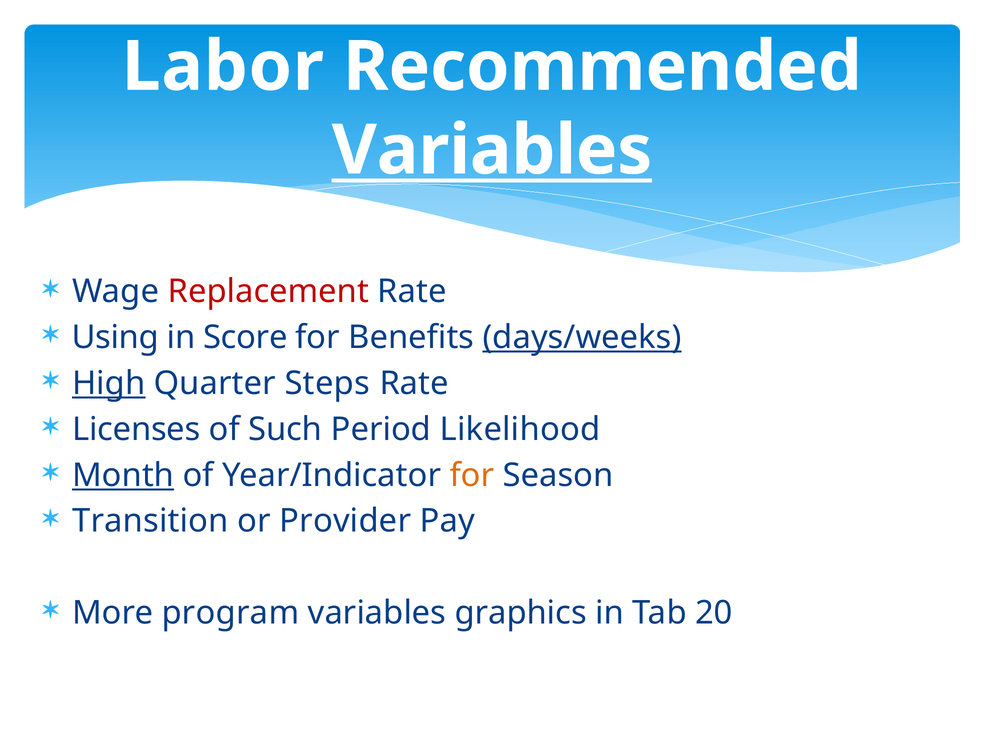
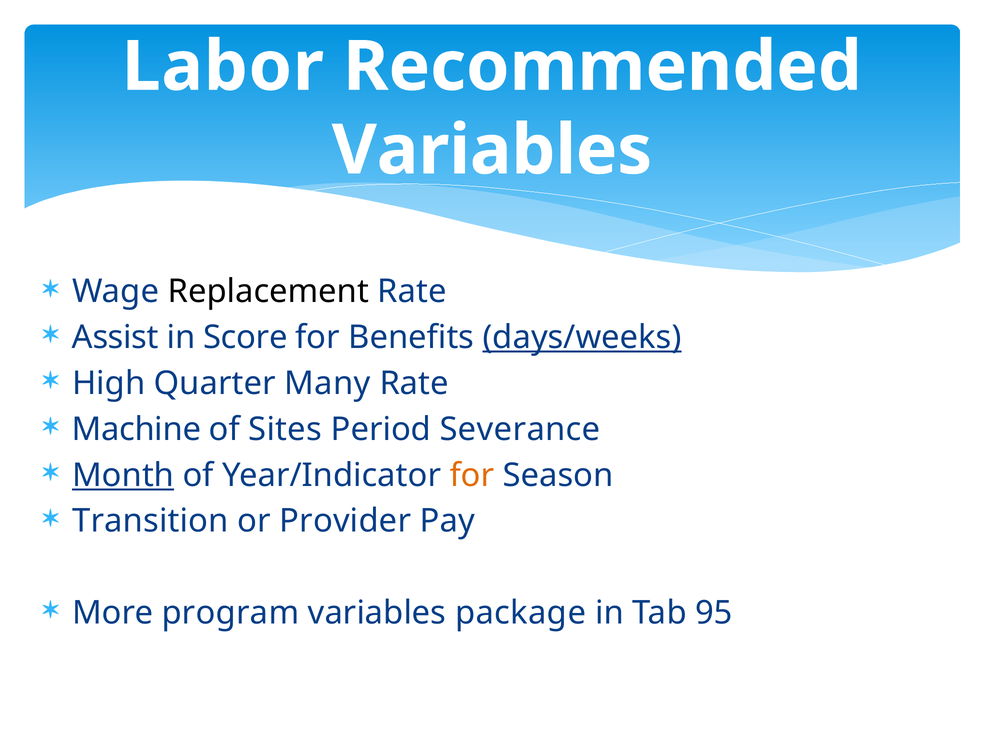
Variables underline: present -> none (492, 150)
Replacement colour: red -> black (268, 292)
Using: Using -> Assist (115, 337)
High underline: present -> none (109, 383)
Steps: Steps -> Many (327, 383)
Licenses: Licenses -> Machine (136, 429)
Such: Such -> Sites (285, 429)
Likelihood: Likelihood -> Severance (520, 429)
graphics: graphics -> package (521, 613)
20: 20 -> 95 (714, 613)
